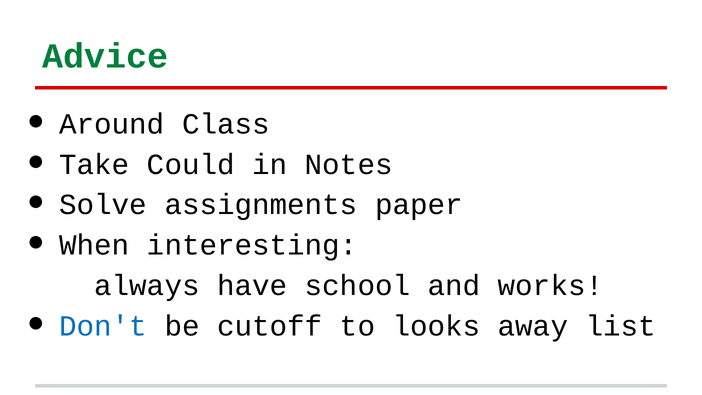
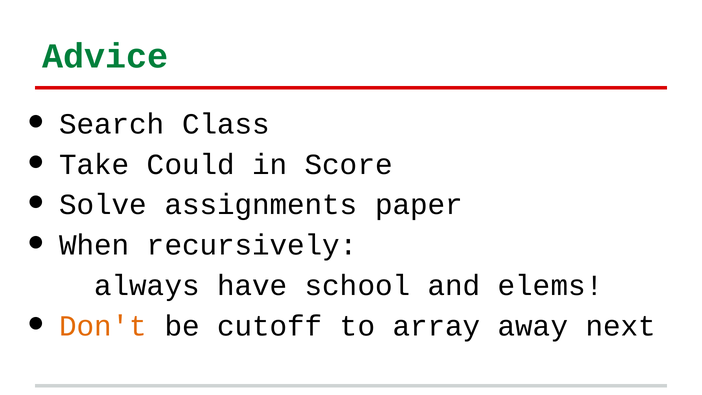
Around: Around -> Search (112, 124)
Notes: Notes -> Score (349, 164)
interesting: interesting -> recursively (252, 245)
works: works -> elems (551, 285)
Don't colour: blue -> orange (103, 326)
looks: looks -> array (436, 326)
list: list -> next (621, 326)
